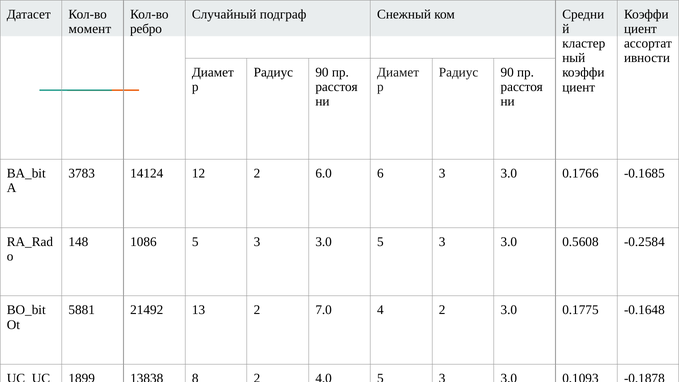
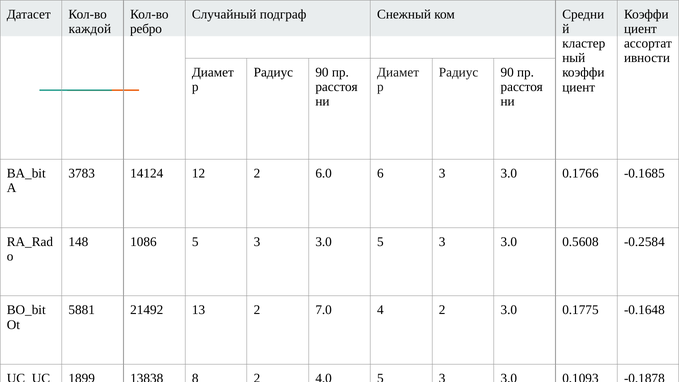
момент: момент -> каждой (90, 29)
